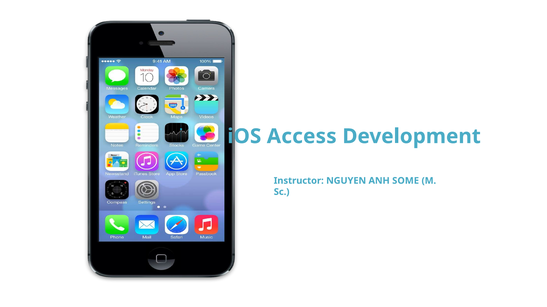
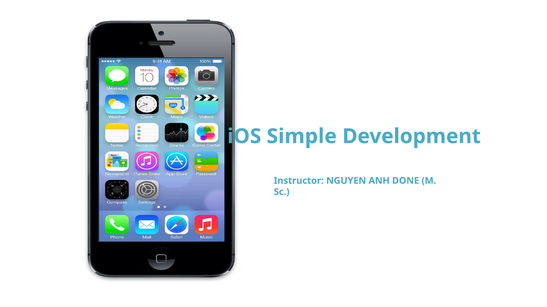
Access: Access -> Simple (302, 137)
SOME: SOME -> DONE (406, 181)
